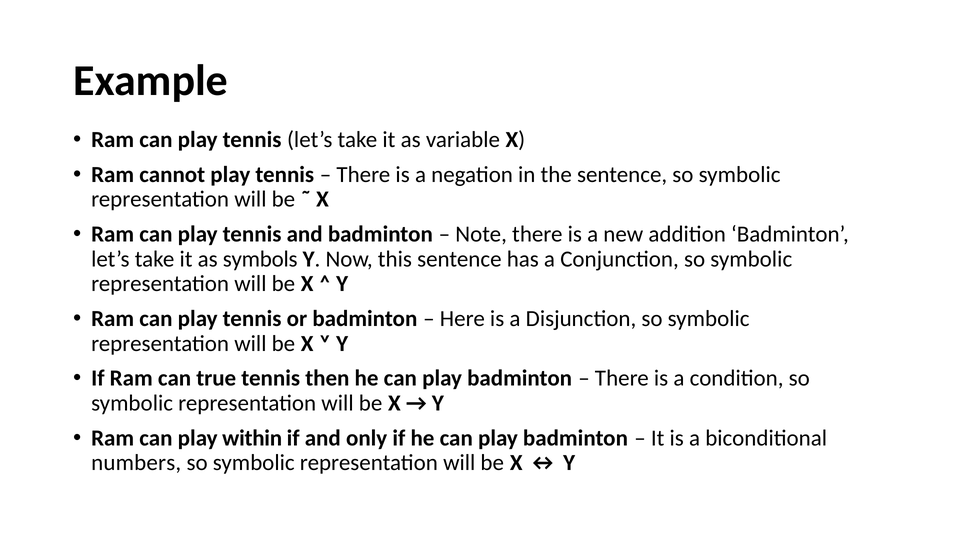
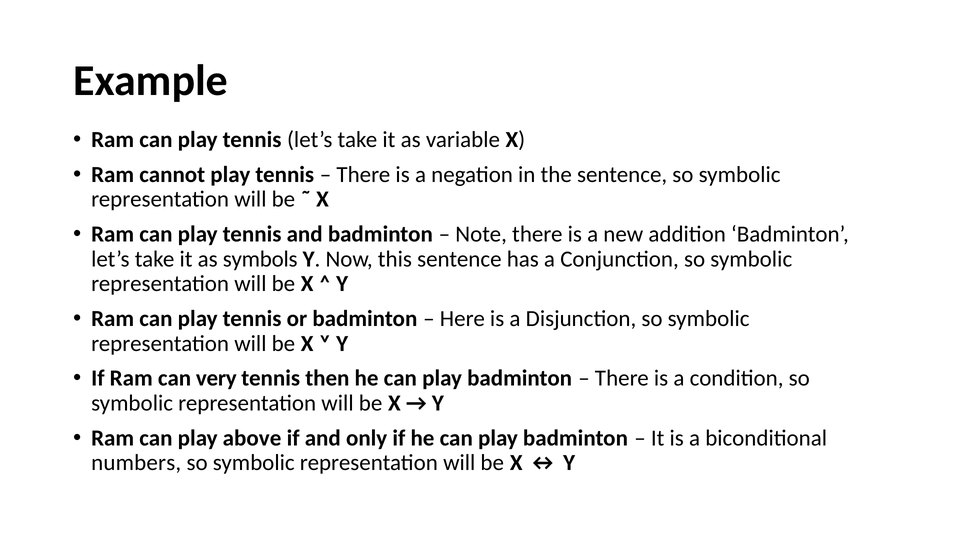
true: true -> very (216, 378)
within: within -> above (252, 438)
